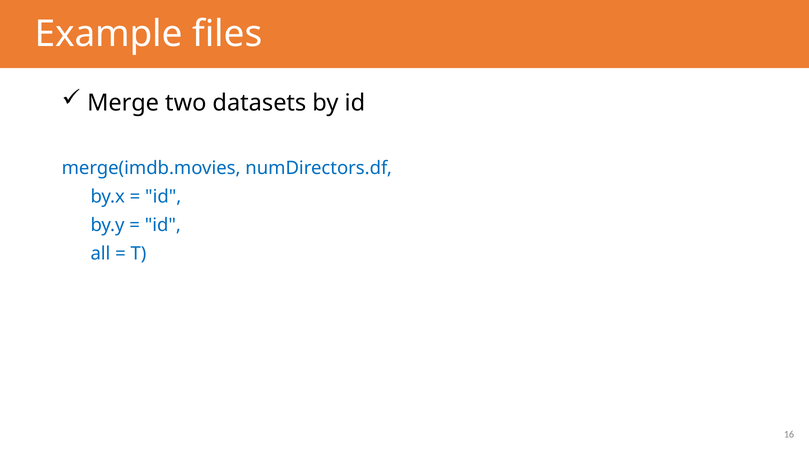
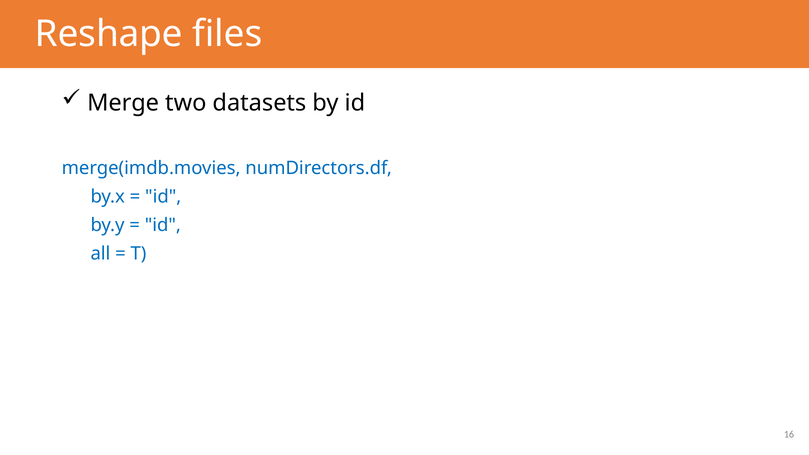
Example: Example -> Reshape (109, 34)
